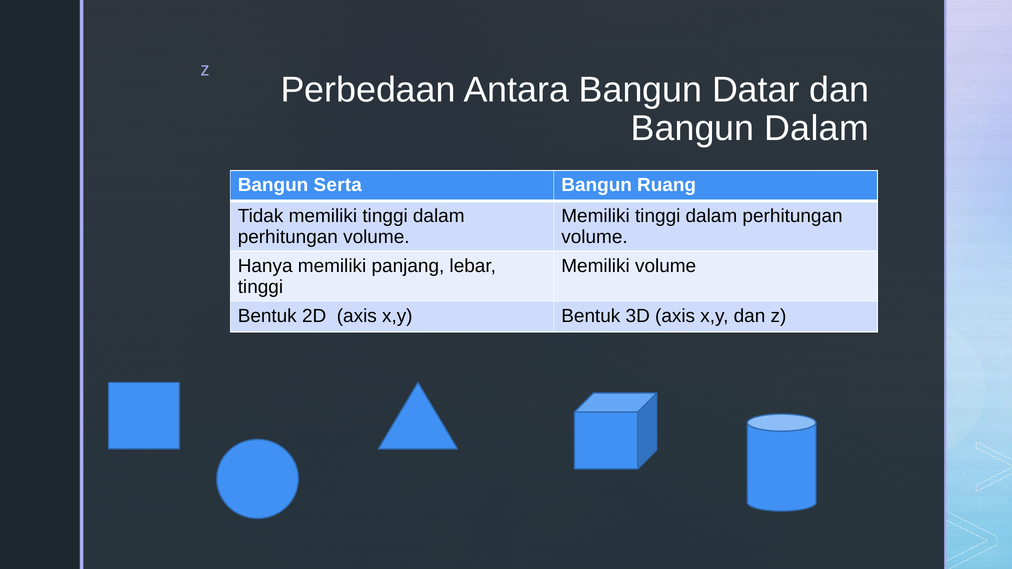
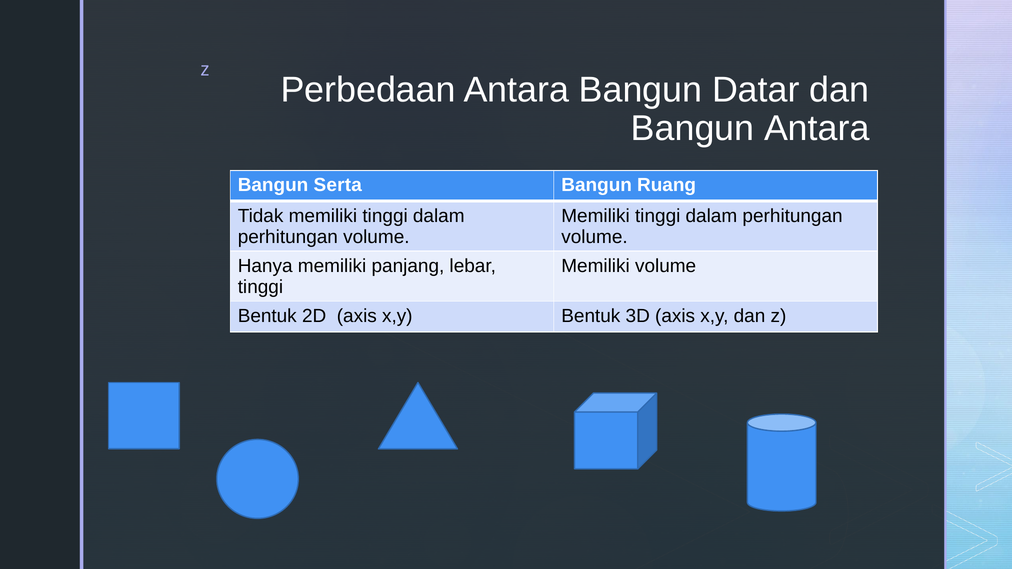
Bangun Dalam: Dalam -> Antara (817, 129)
